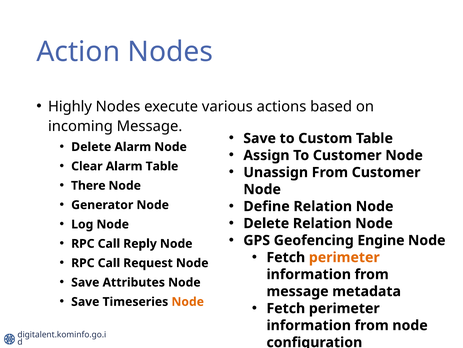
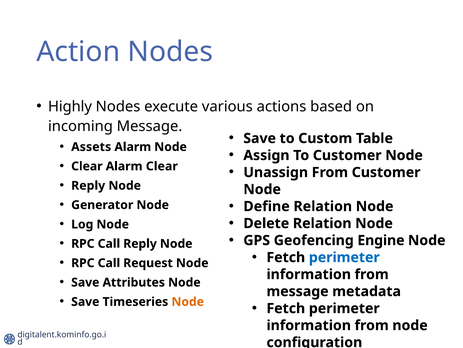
Delete: Delete -> Assets (91, 147)
Alarm Table: Table -> Clear (162, 166)
There: There -> Reply (88, 185)
perimeter colour: orange -> blue (344, 257)
